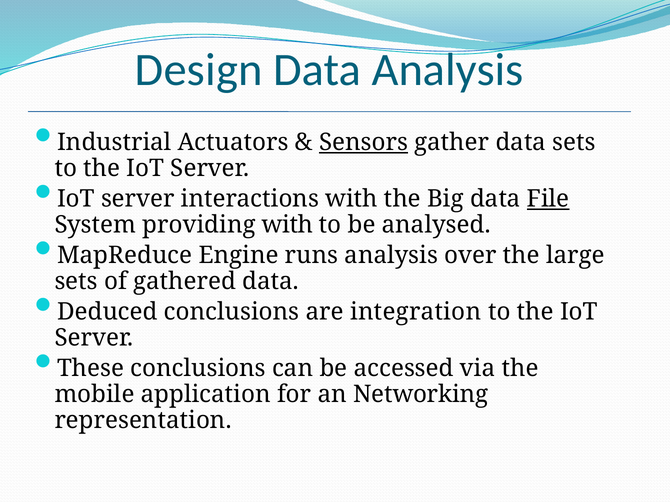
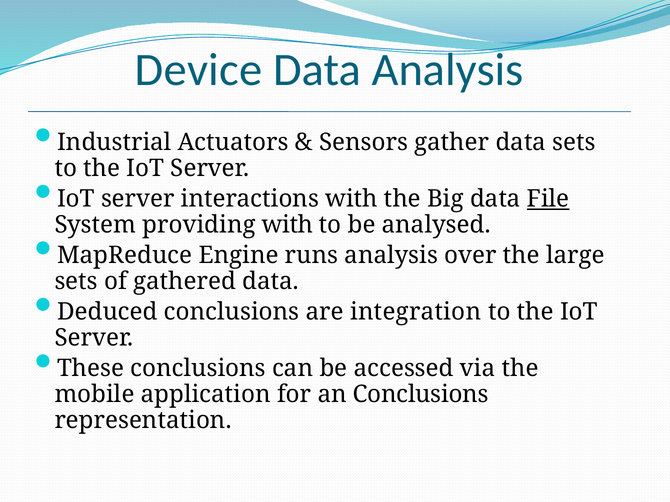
Design: Design -> Device (199, 70)
Sensors underline: present -> none (364, 142)
an Networking: Networking -> Conclusions (421, 395)
